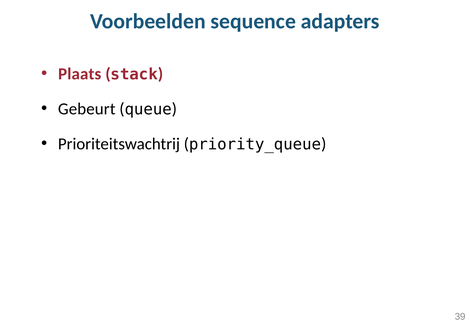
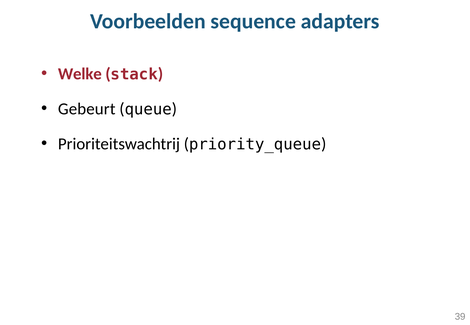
Plaats: Plaats -> Welke (80, 74)
